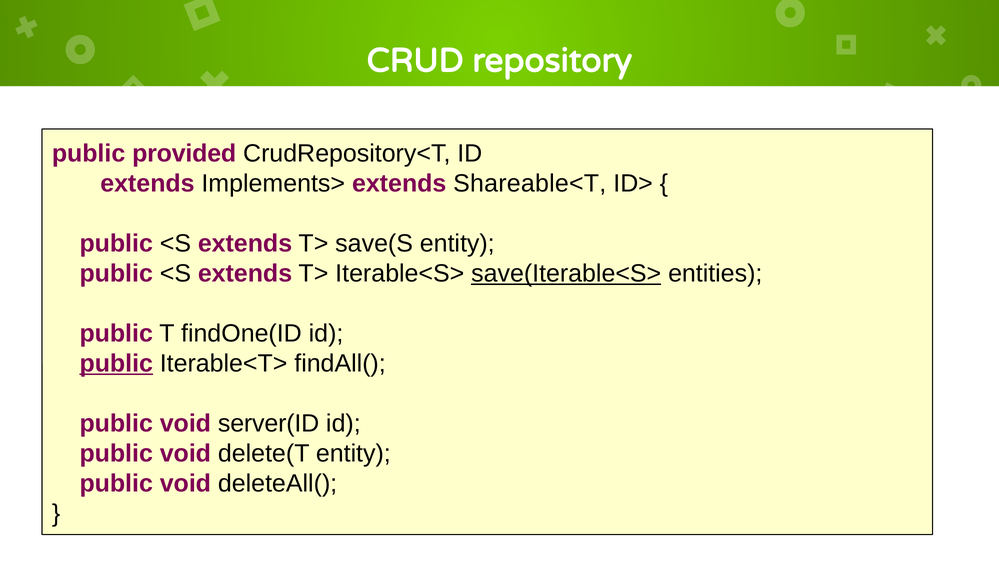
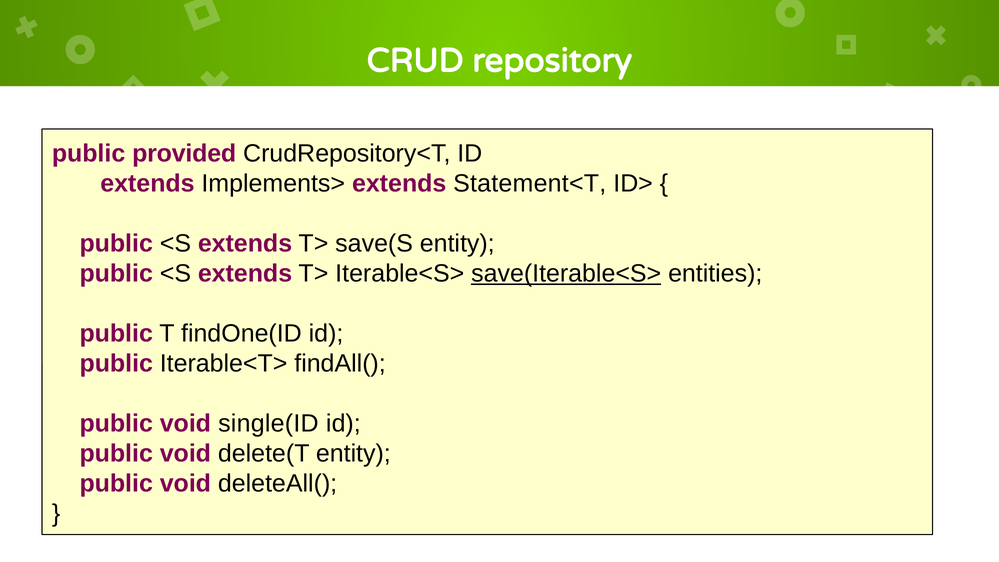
Shareable<T: Shareable<T -> Statement<T (530, 184)
public underline: present -> none (116, 363)
server(ID: server(ID -> single(ID (268, 423)
